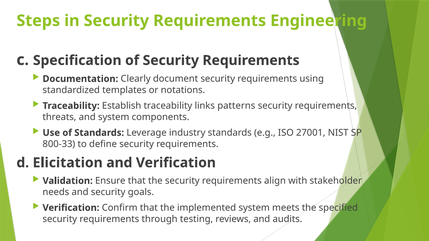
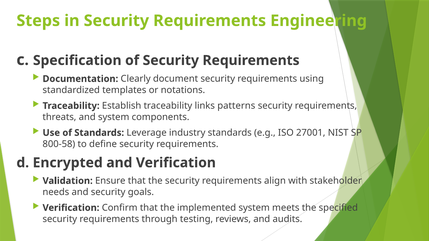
800-33: 800-33 -> 800-58 (59, 144)
Elicitation: Elicitation -> Encrypted (68, 163)
